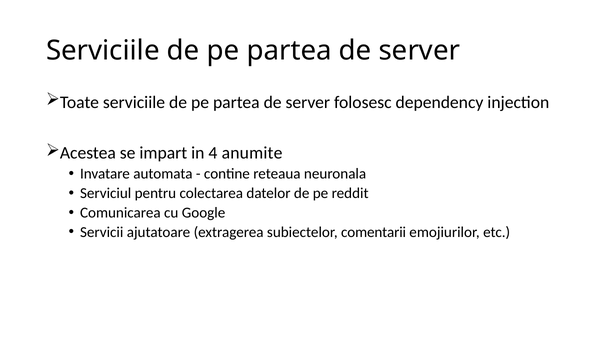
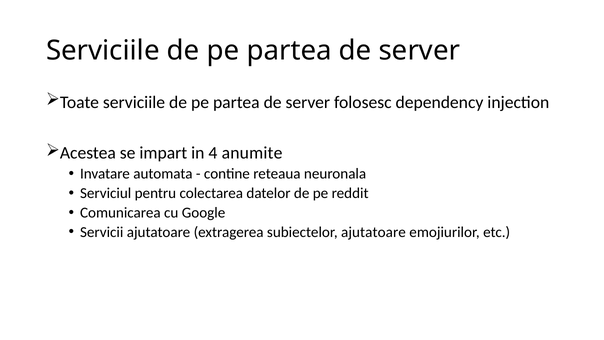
subiectelor comentarii: comentarii -> ajutatoare (373, 232)
